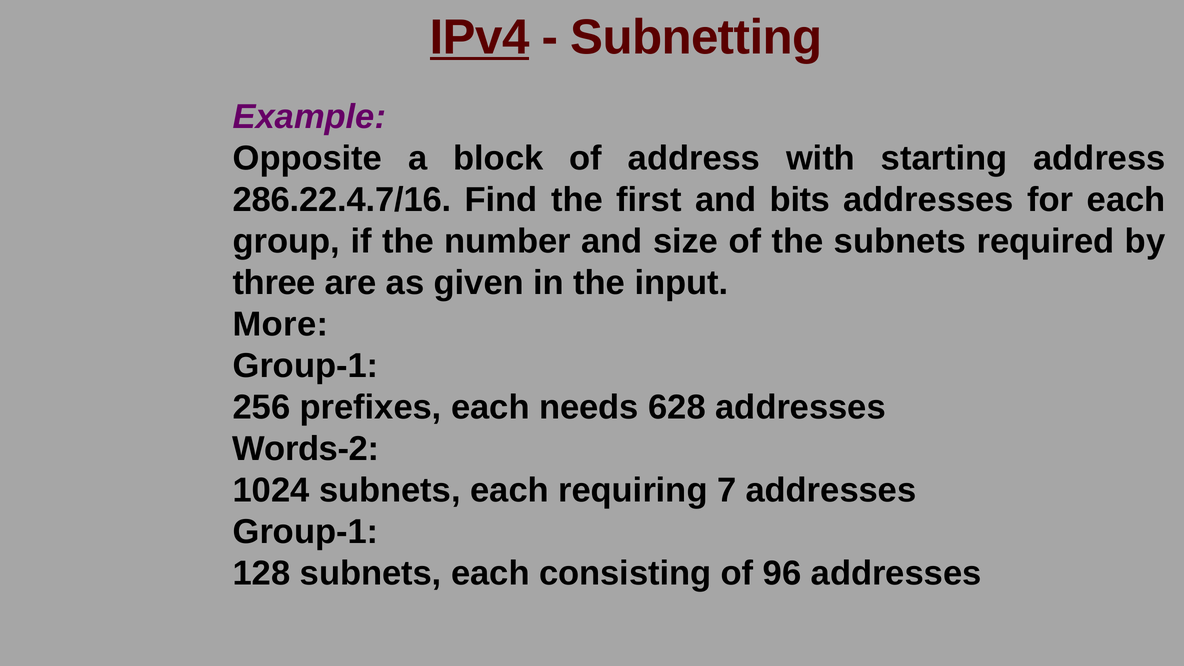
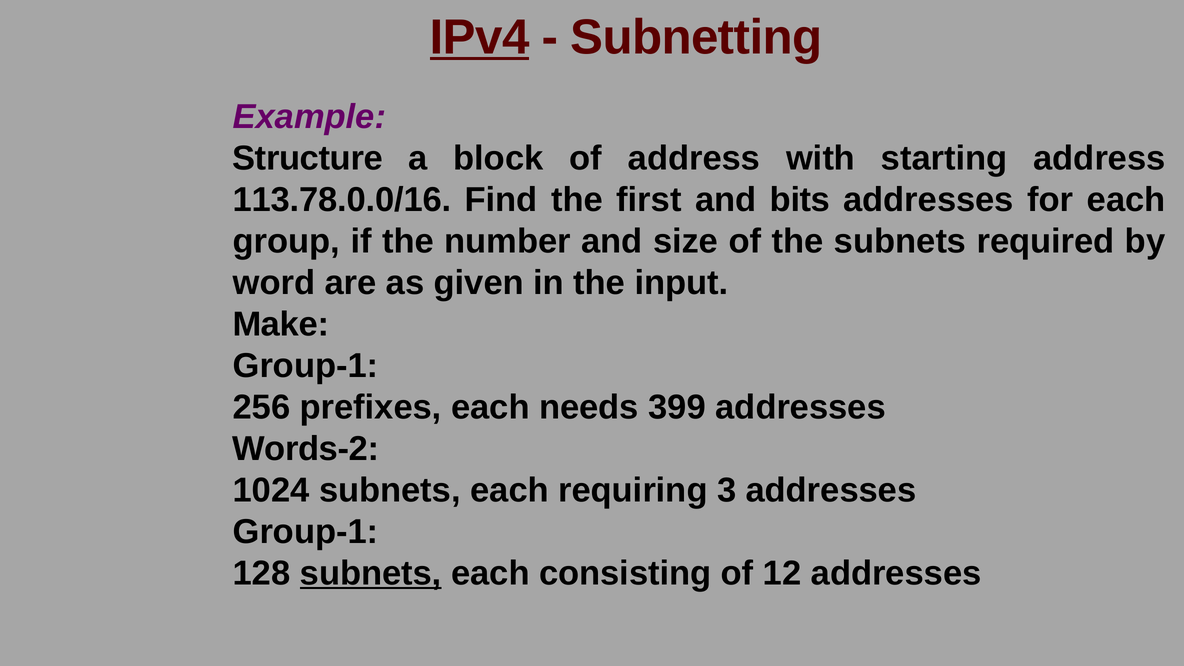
Opposite: Opposite -> Structure (308, 159)
286.22.4.7/16: 286.22.4.7/16 -> 113.78.0.0/16 (342, 200)
three: three -> word (274, 283)
More: More -> Make (281, 324)
628: 628 -> 399 (677, 407)
7: 7 -> 3 (727, 490)
subnets underline: none -> present (371, 573)
96: 96 -> 12 (782, 573)
